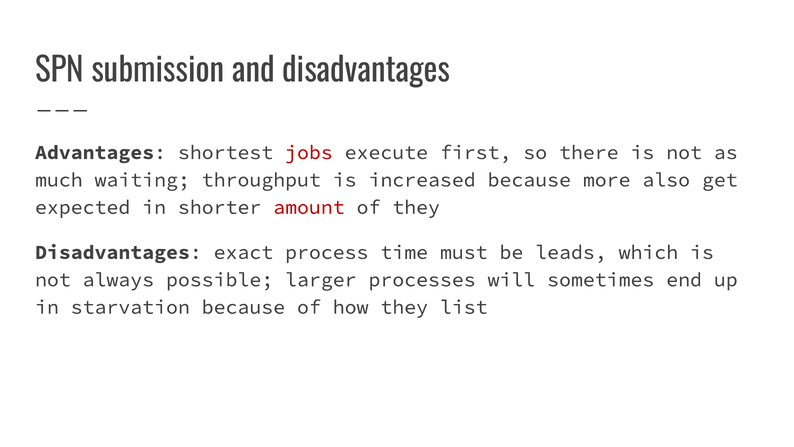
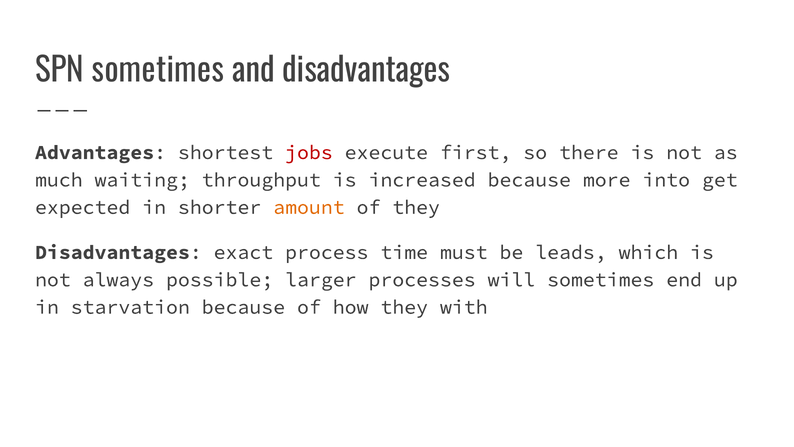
SPN submission: submission -> sometimes (158, 71)
also: also -> into (666, 180)
amount colour: red -> orange (309, 207)
list: list -> with (464, 307)
